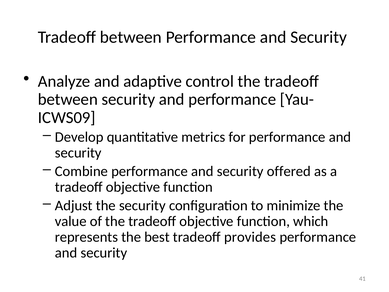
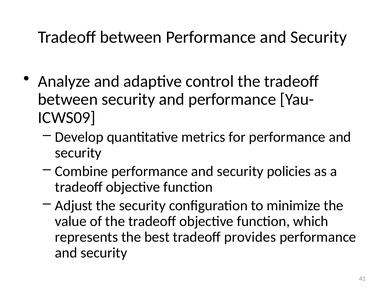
offered: offered -> policies (289, 171)
